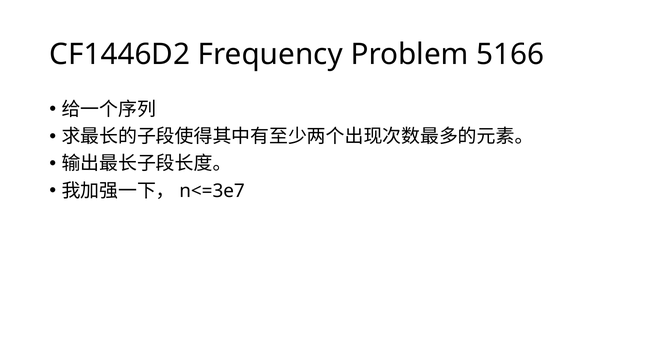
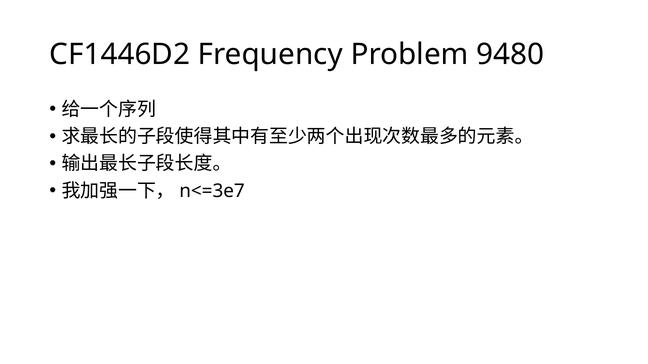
5166: 5166 -> 9480 (510, 54)
